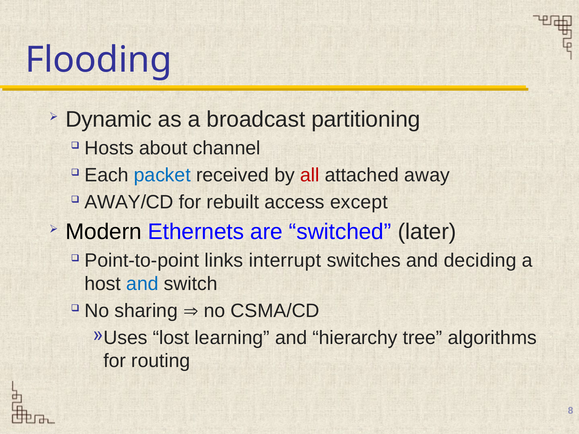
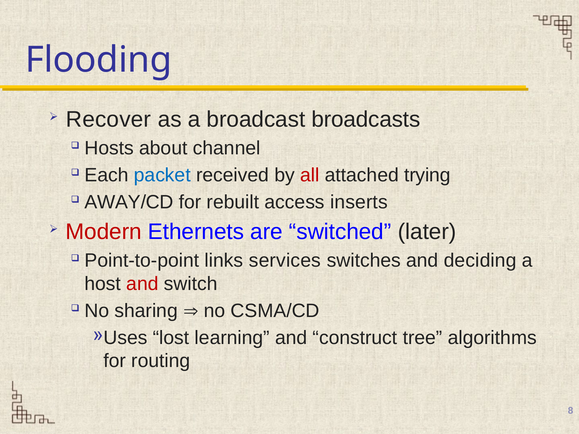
Dynamic: Dynamic -> Recover (109, 119)
partitioning: partitioning -> broadcasts (366, 119)
away: away -> trying (427, 175)
except: except -> inserts (359, 202)
Modern colour: black -> red (104, 232)
interrupt: interrupt -> services (285, 261)
and colour: blue -> red (142, 284)
hierarchy: hierarchy -> construct (355, 338)
